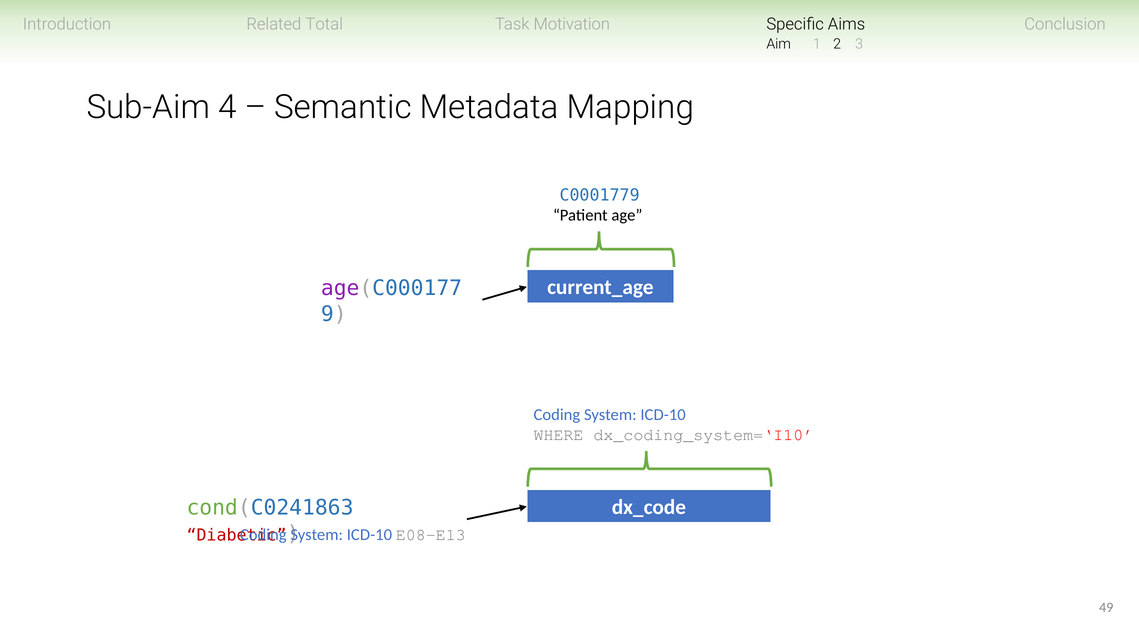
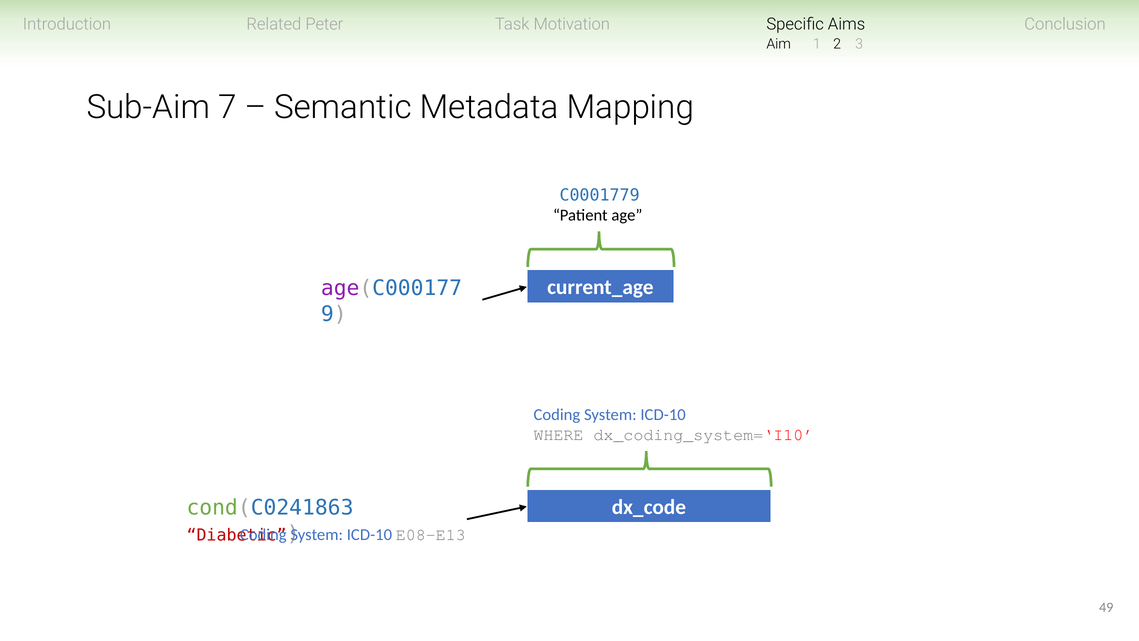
Total: Total -> Peter (324, 24)
4: 4 -> 7 (227, 107)
